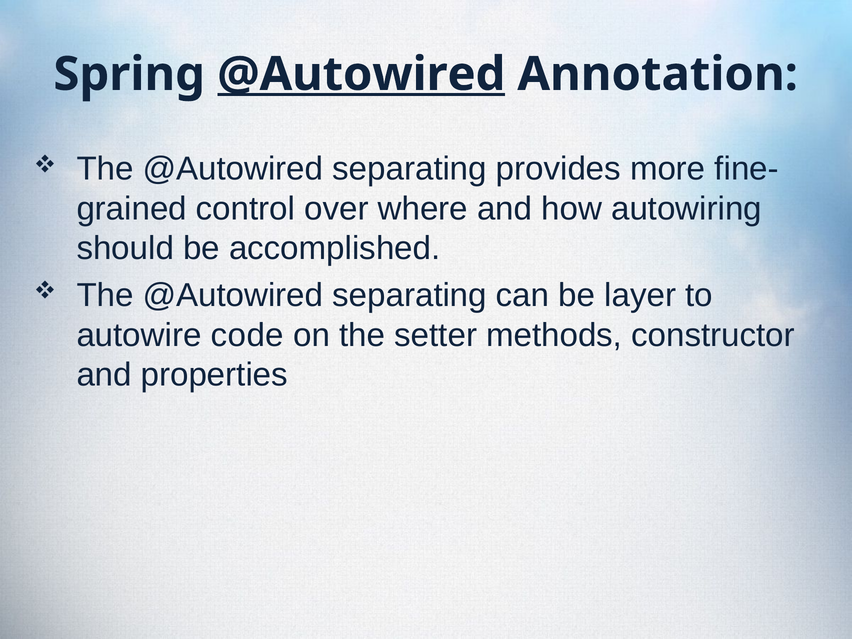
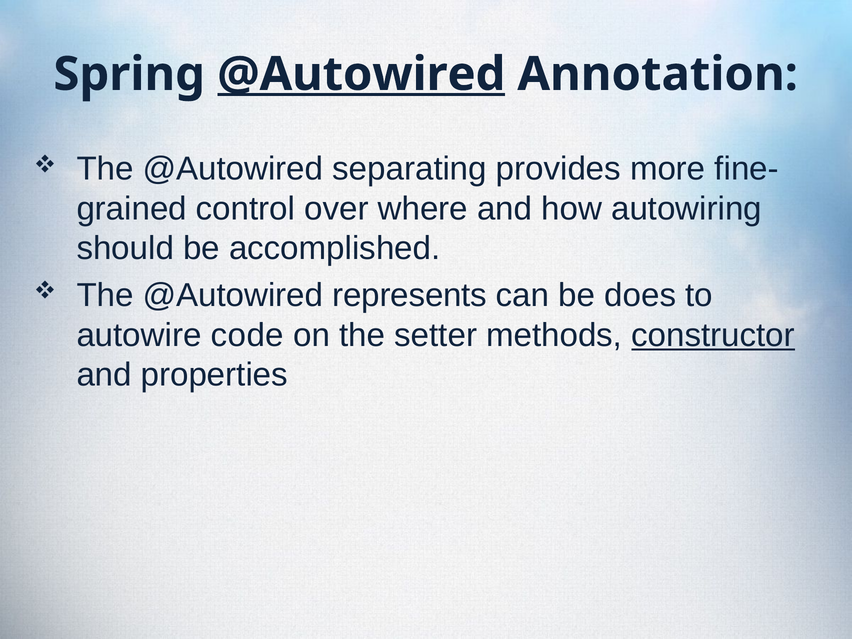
separating: separating -> represents (410, 295)
layer: layer -> does (640, 295)
constructor underline: none -> present (713, 335)
